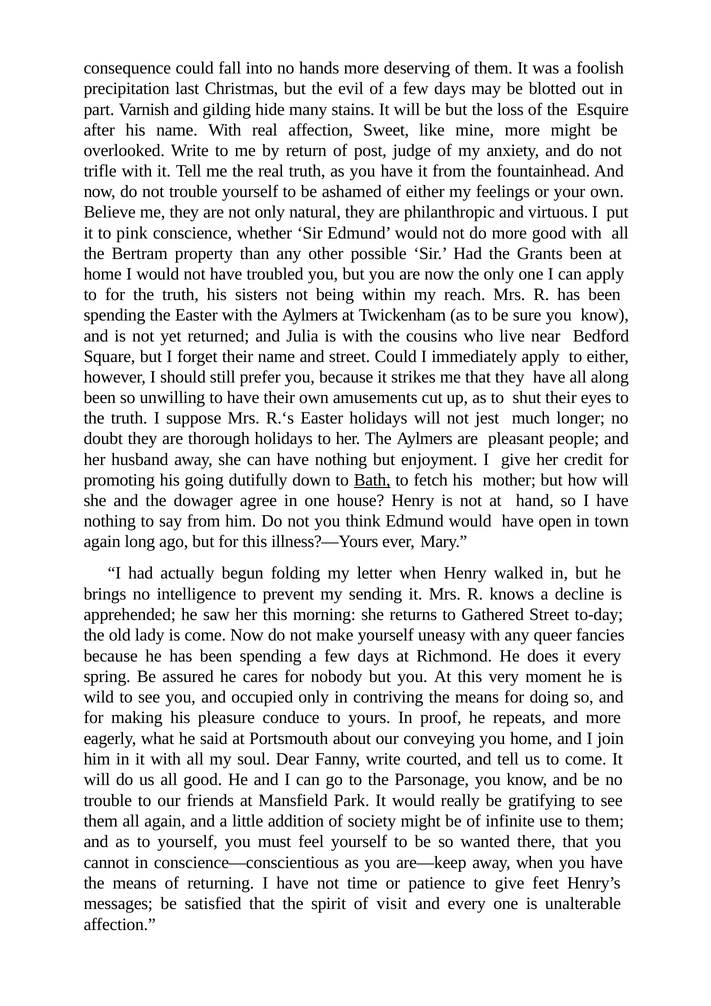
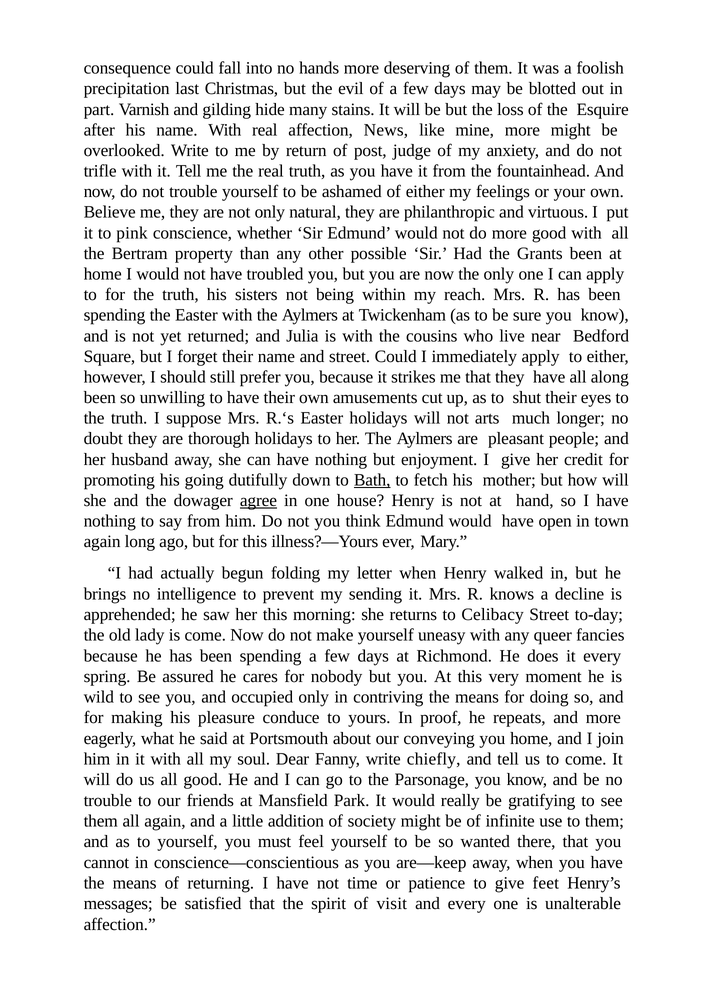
Sweet: Sweet -> News (386, 130)
jest: jest -> arts (487, 418)
agree underline: none -> present (258, 501)
Gathered: Gathered -> Celibacy (493, 615)
courted: courted -> chiefly (434, 759)
